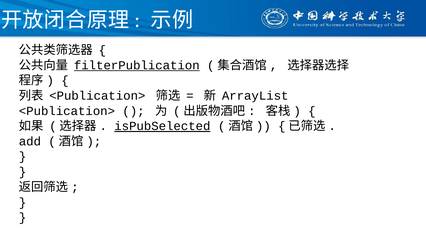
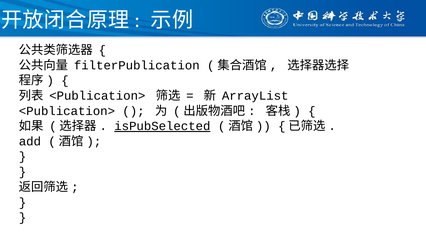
filterPublication underline: present -> none (137, 65)
